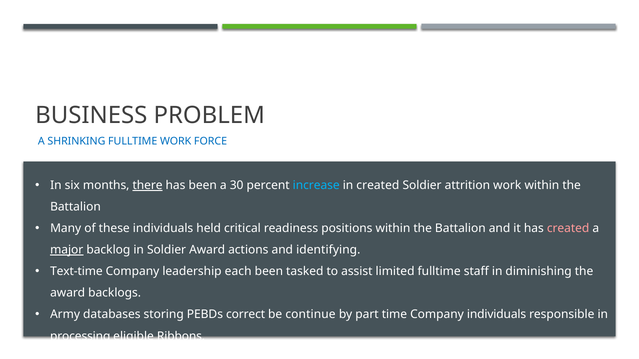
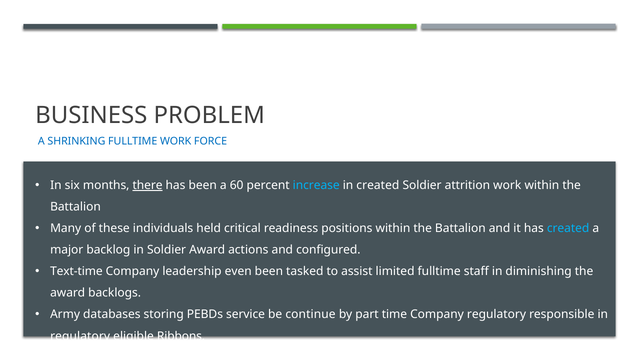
30: 30 -> 60 (237, 186)
created colour: pink -> light blue (568, 229)
major underline: present -> none (67, 250)
identifying: identifying -> configured (328, 250)
each: each -> even (238, 272)
correct: correct -> service (246, 315)
Company individuals: individuals -> regulatory (496, 315)
processing: processing -> regulatory (80, 336)
